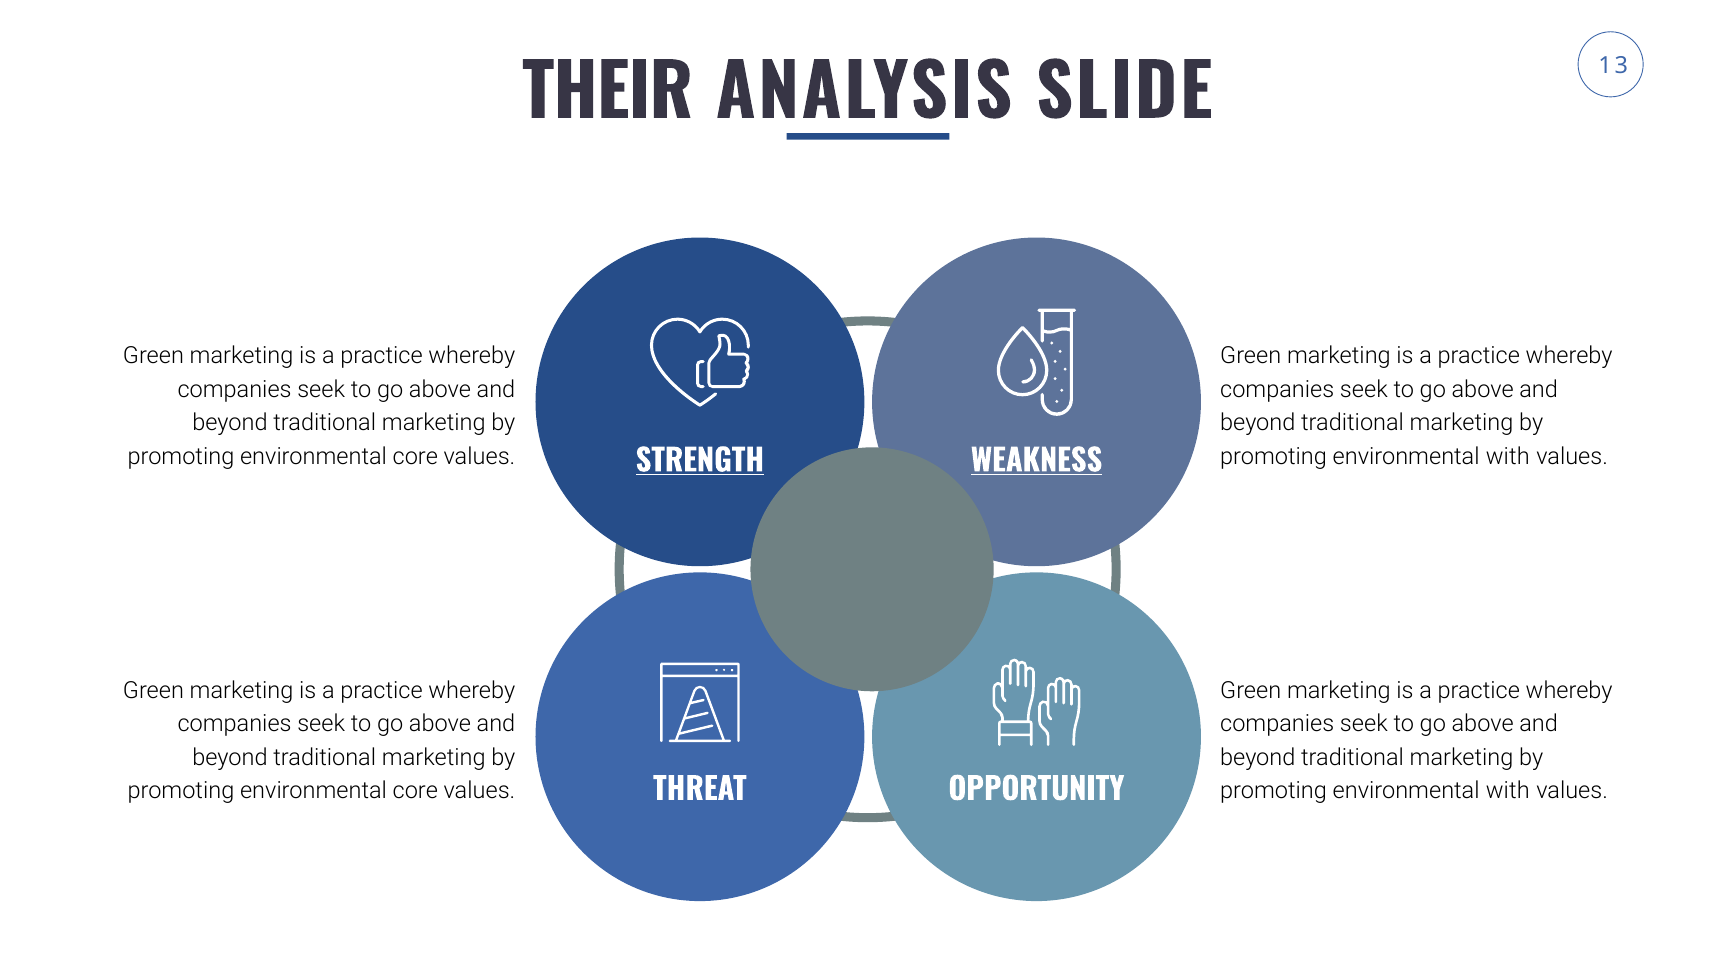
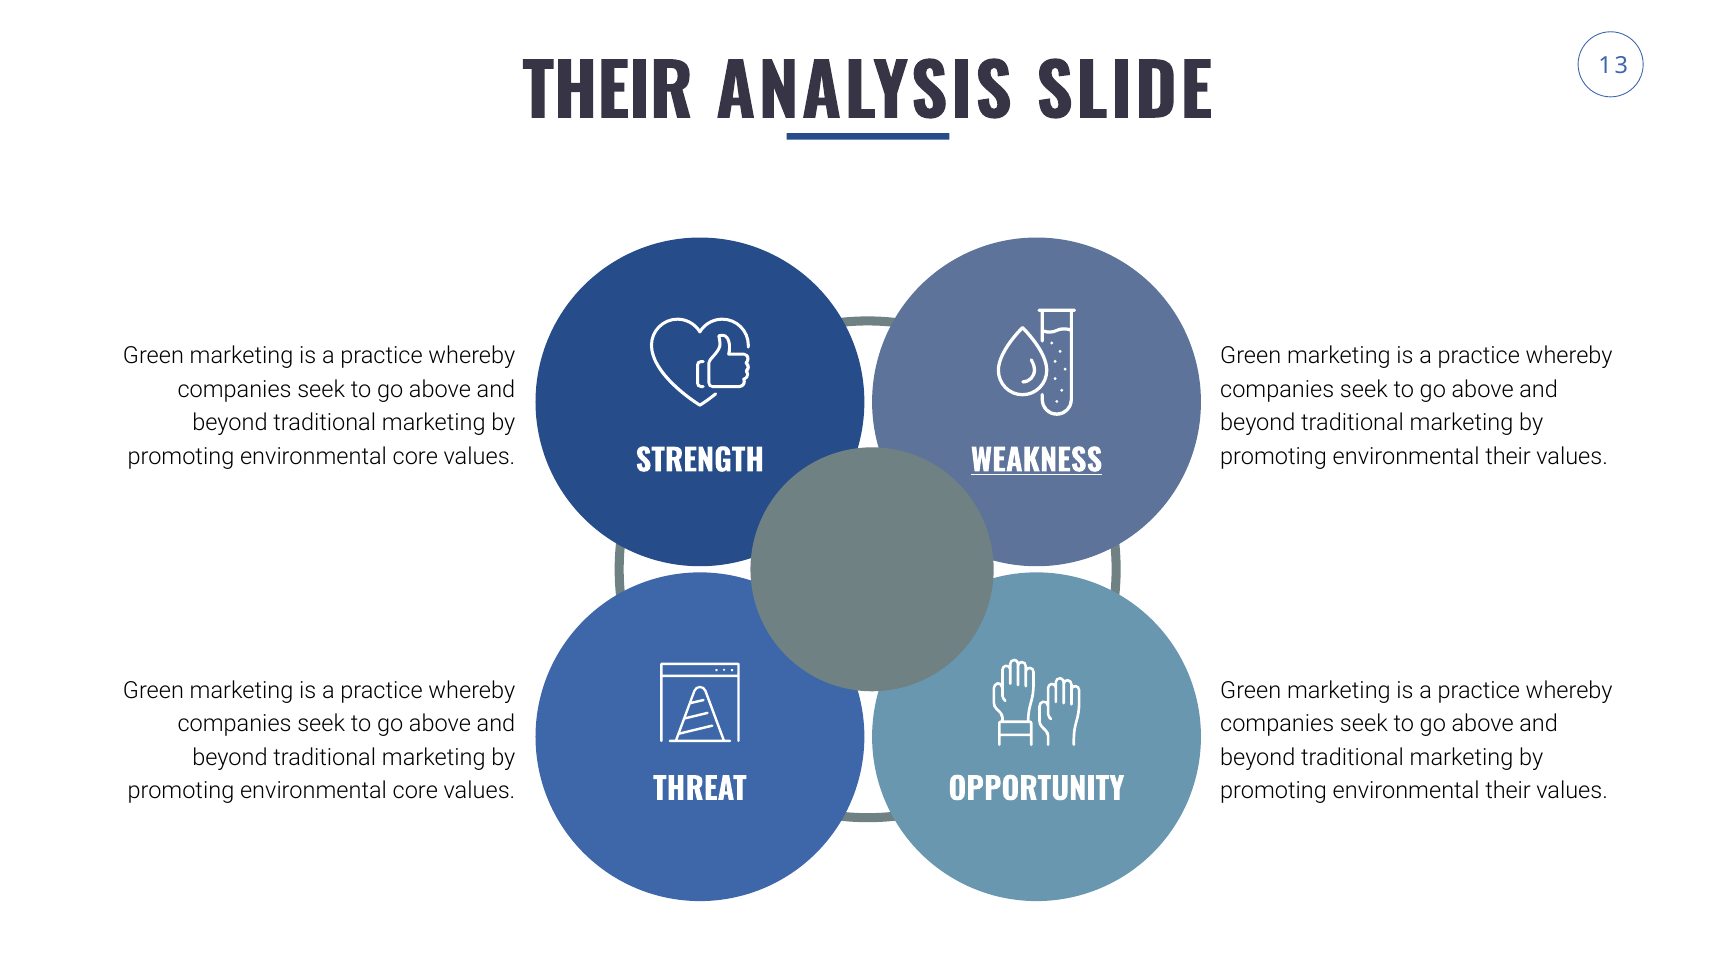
with: with -> their (1508, 456)
STRENGTH underline: present -> none (700, 461)
with: with -> their (1508, 791)
